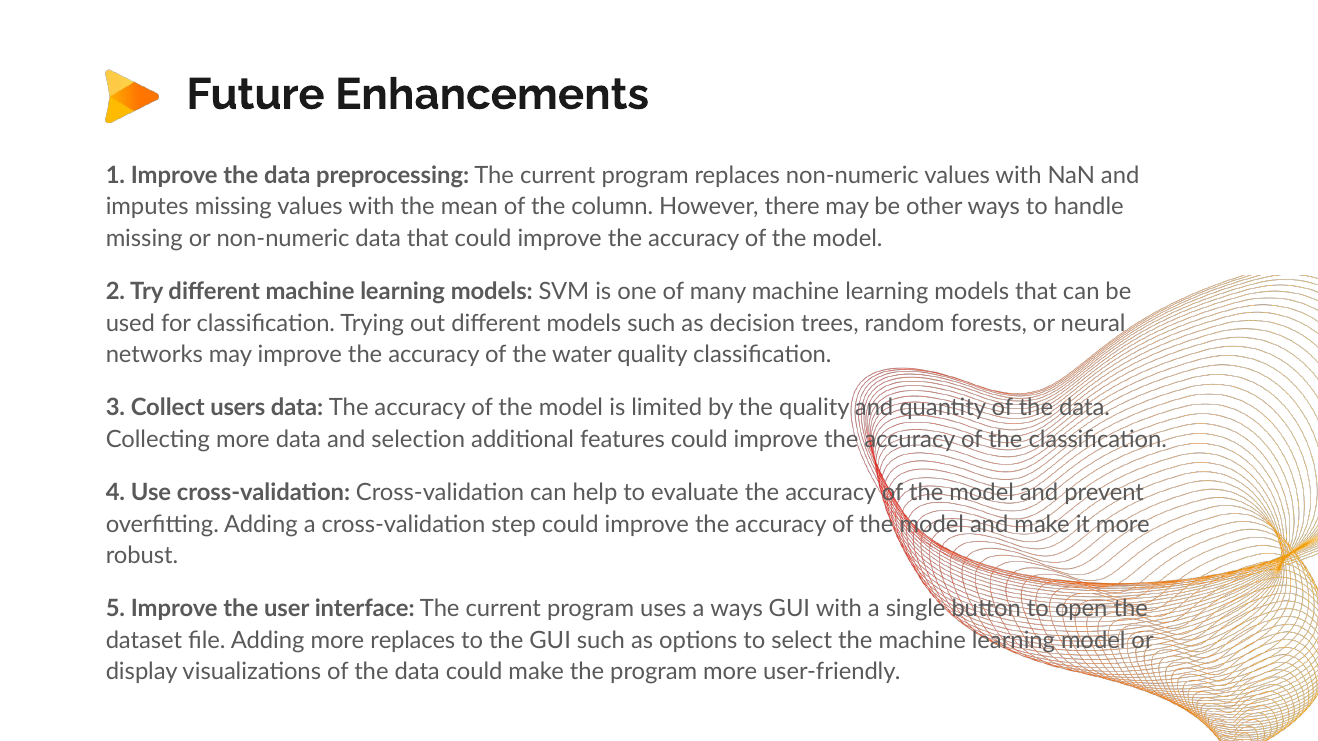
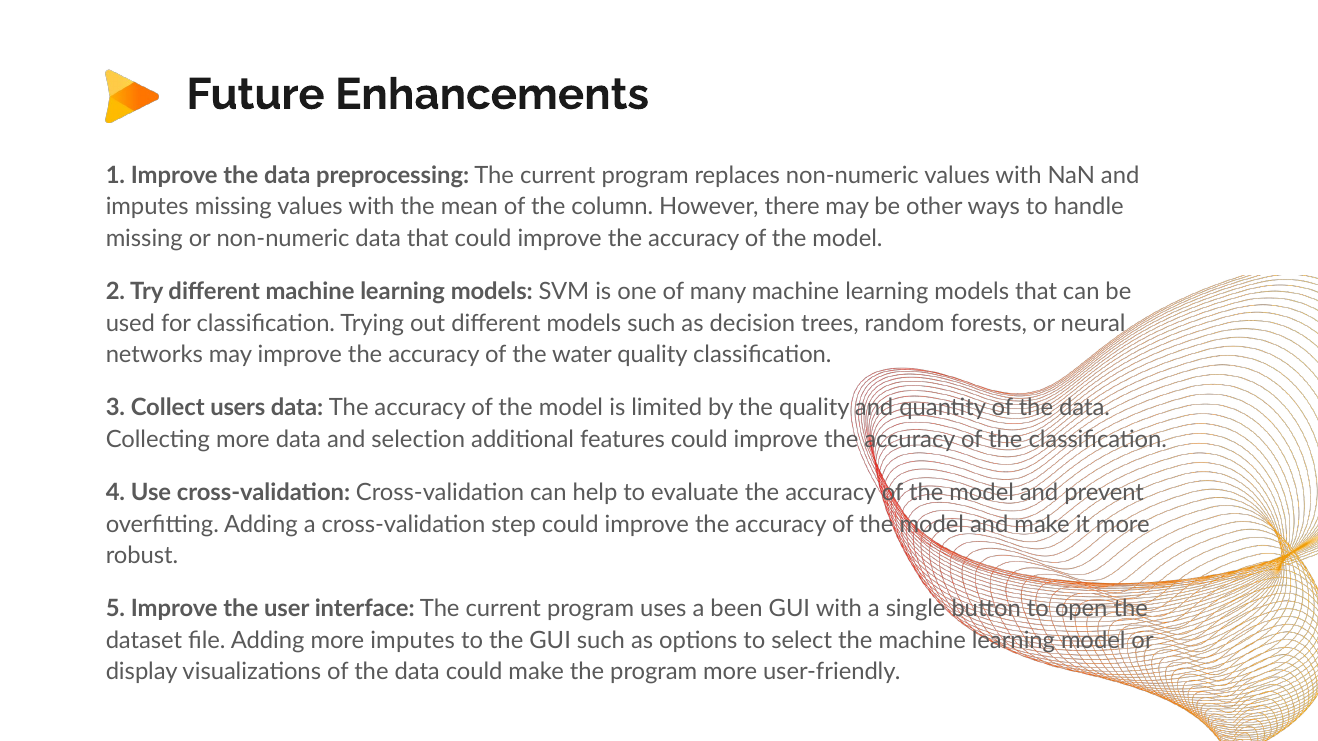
a ways: ways -> been (736, 609)
more replaces: replaces -> imputes (413, 641)
